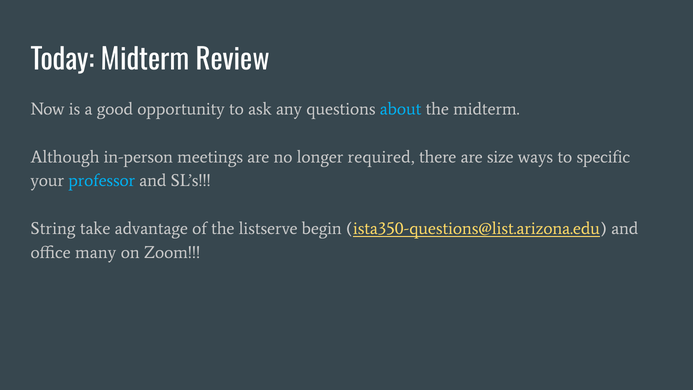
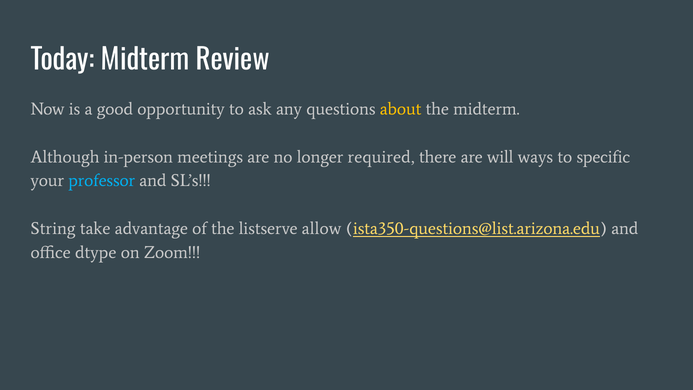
about colour: light blue -> yellow (401, 109)
size: size -> will (500, 157)
begin: begin -> allow (322, 229)
many: many -> dtype (96, 253)
